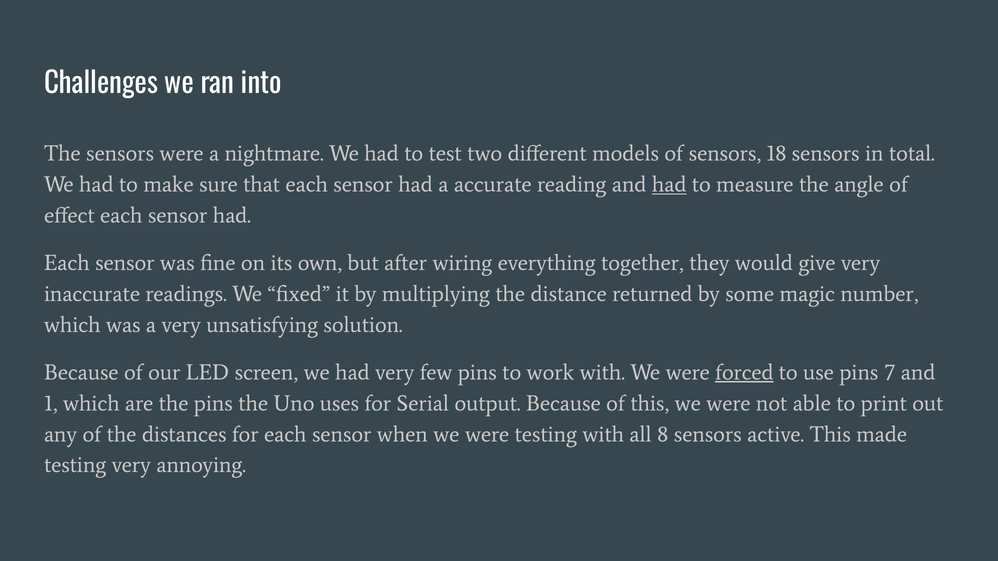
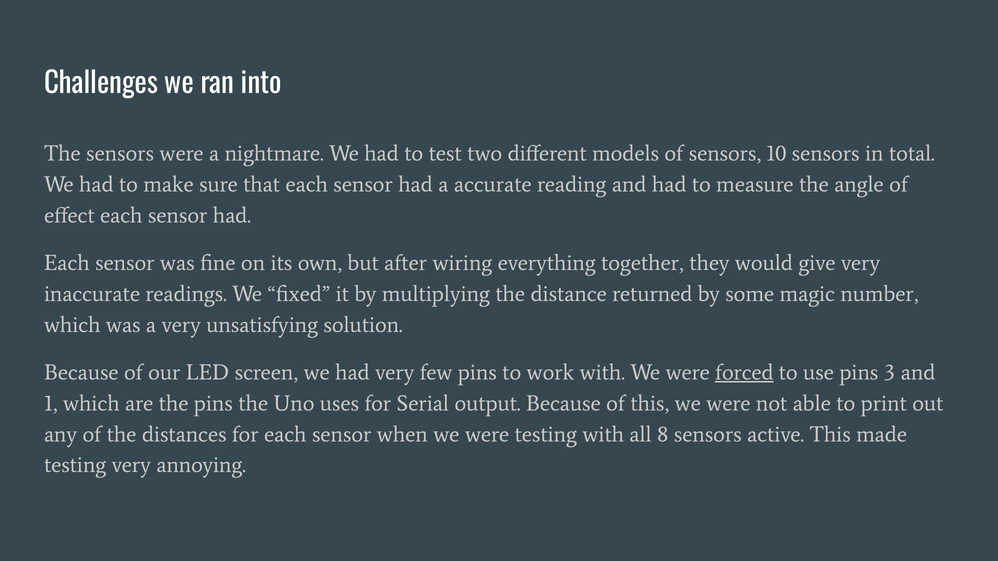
18: 18 -> 10 (777, 154)
had underline: present -> none (669, 185)
7: 7 -> 3 (889, 373)
